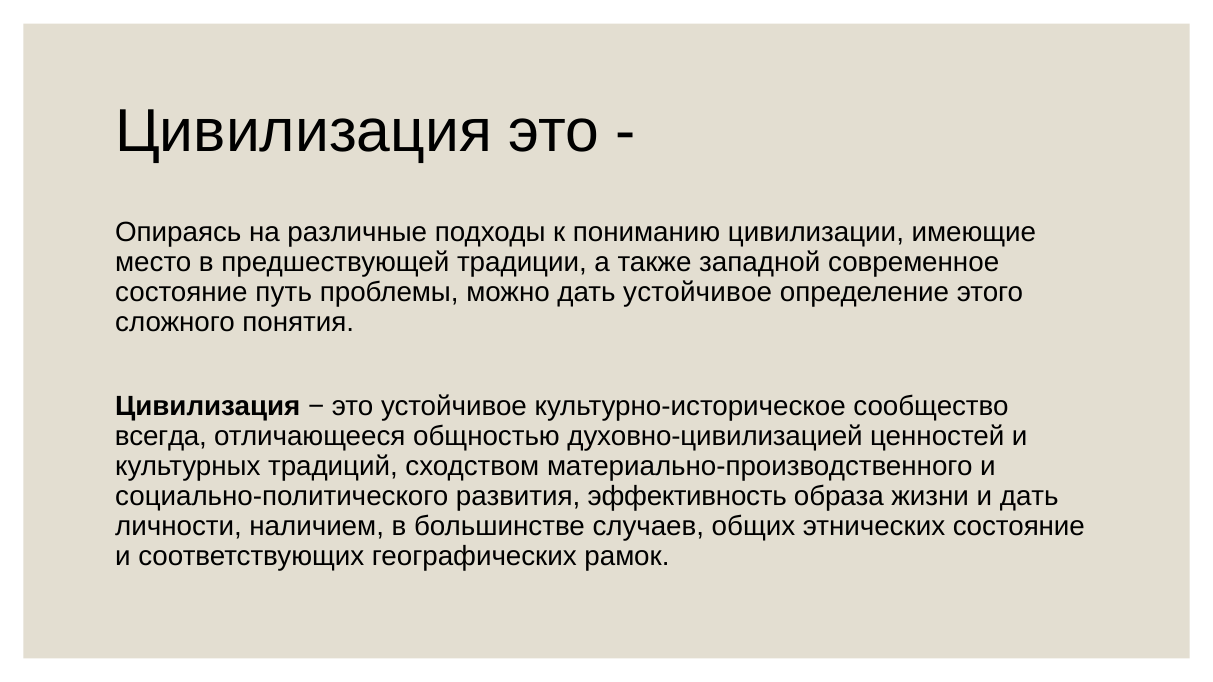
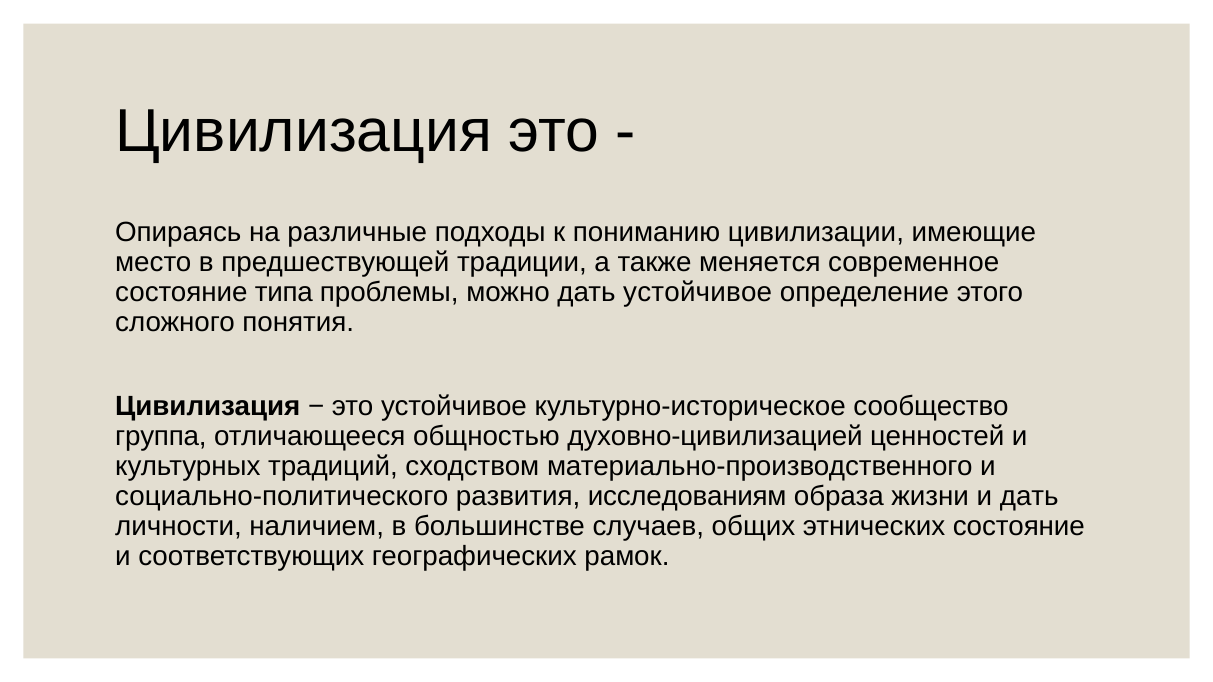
западной: западной -> меняется (760, 262)
путь: путь -> типа (284, 292)
всегда: всегда -> группа (161, 436)
эффективность: эффективность -> исследованиям (687, 496)
